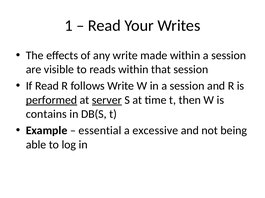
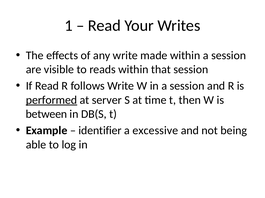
server underline: present -> none (107, 100)
contains: contains -> between (46, 114)
essential: essential -> identifier (100, 131)
